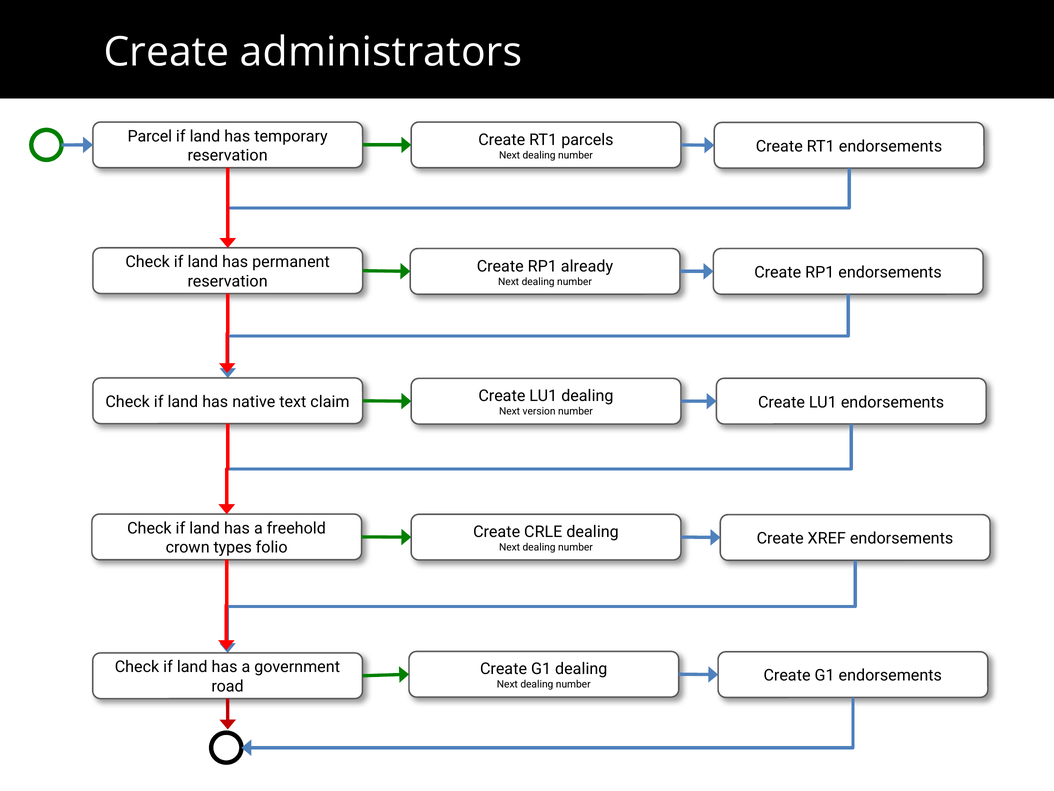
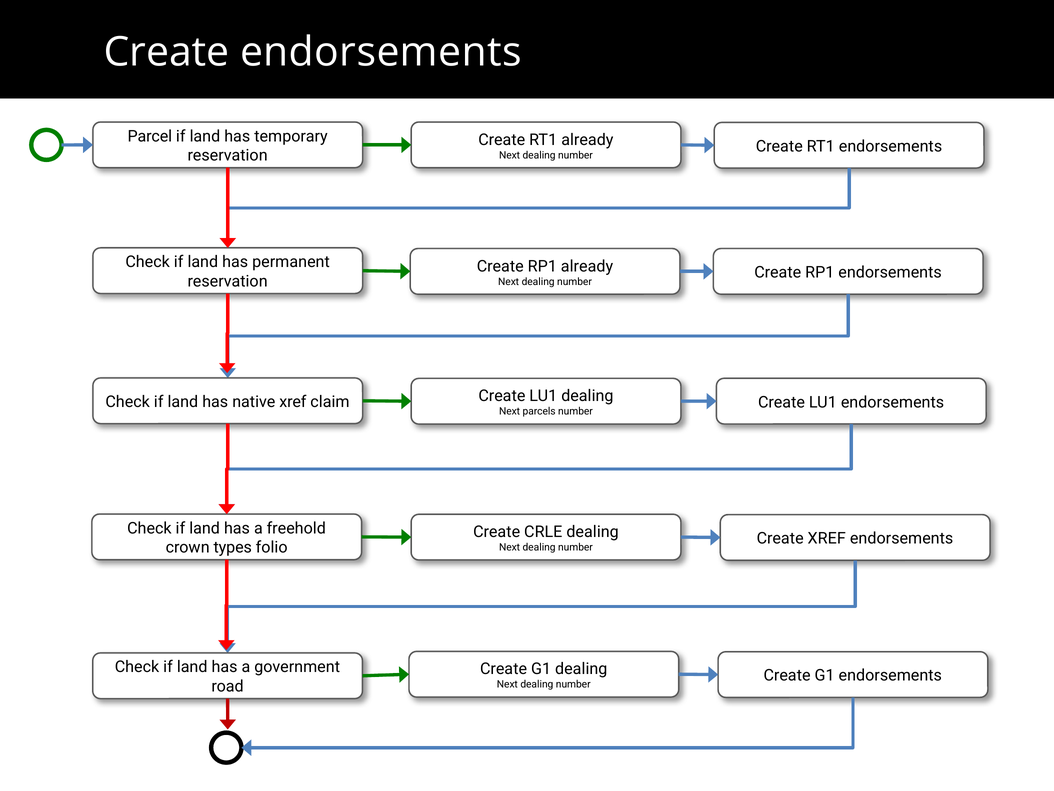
Create administrators: administrators -> endorsements (381, 52)
RT1 parcels: parcels -> already (587, 140)
native text: text -> xref (293, 402)
version: version -> parcels (539, 411)
